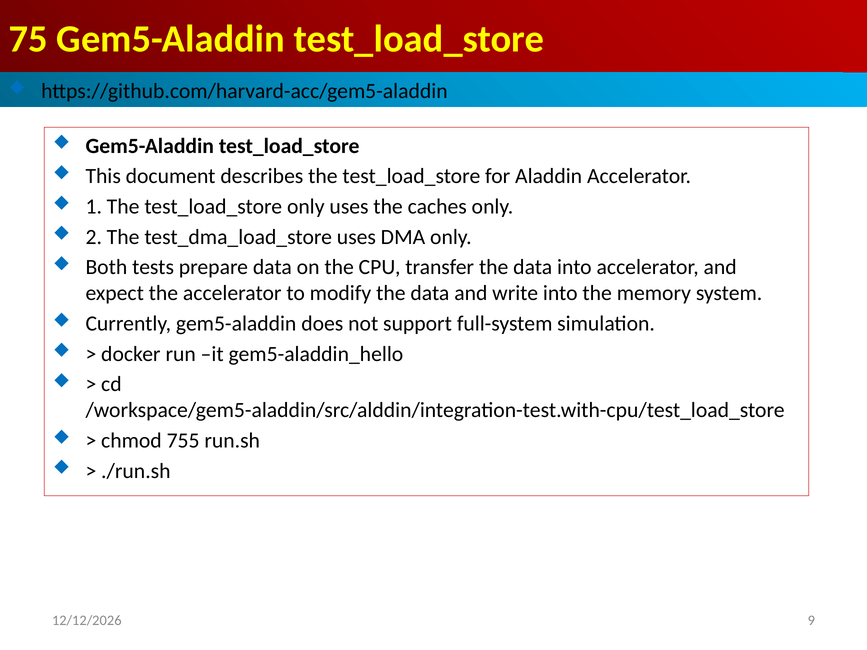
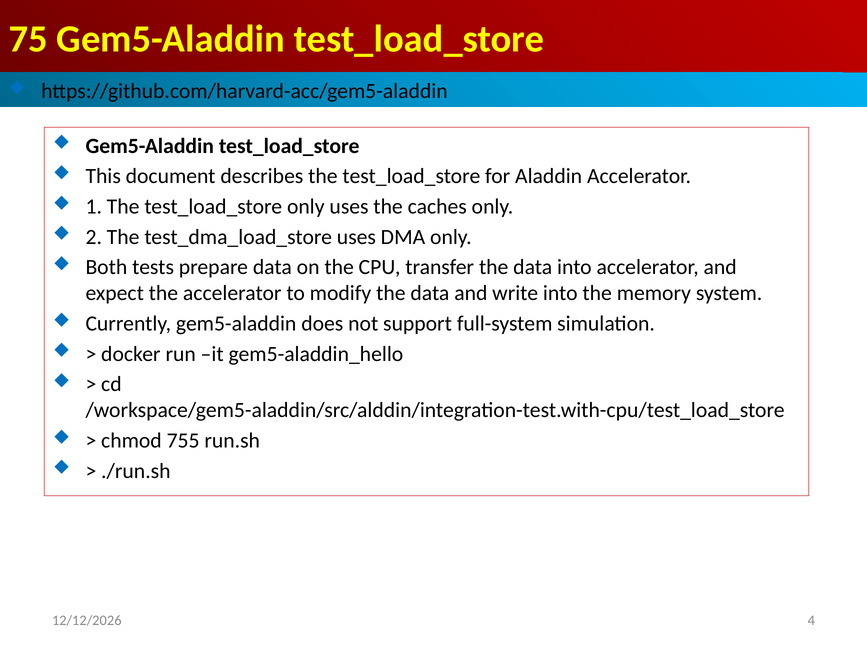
9: 9 -> 4 (811, 621)
